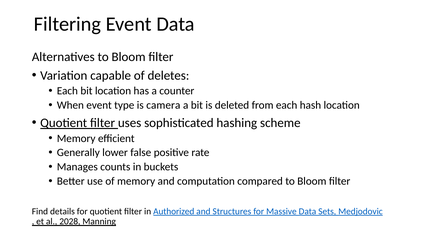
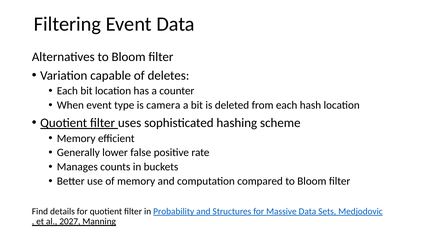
Authorized: Authorized -> Probability (174, 211)
2028: 2028 -> 2027 (70, 221)
